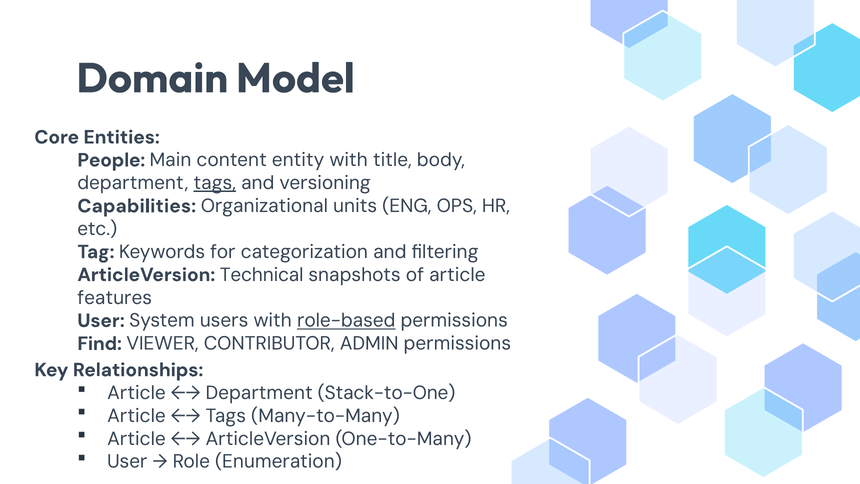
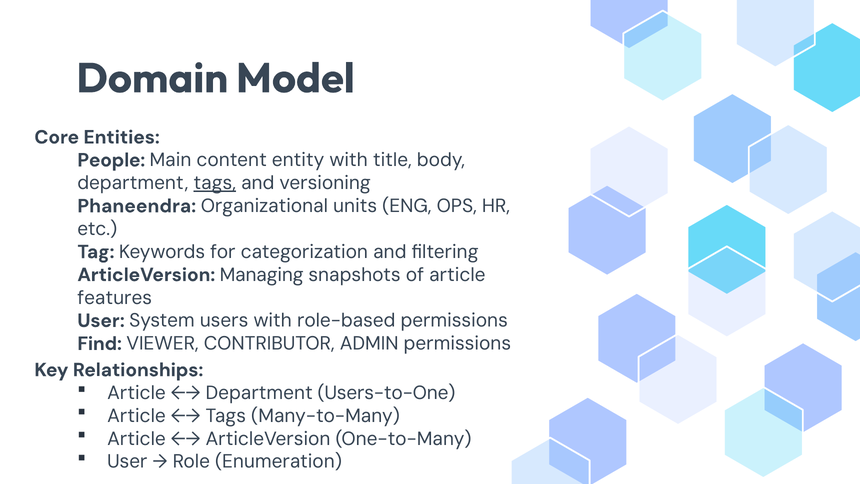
Capabilities: Capabilities -> Phaneendra (137, 206)
Technical: Technical -> Managing (262, 275)
role-based underline: present -> none (346, 320)
Stack-to-One: Stack-to-One -> Users-to-One (387, 393)
